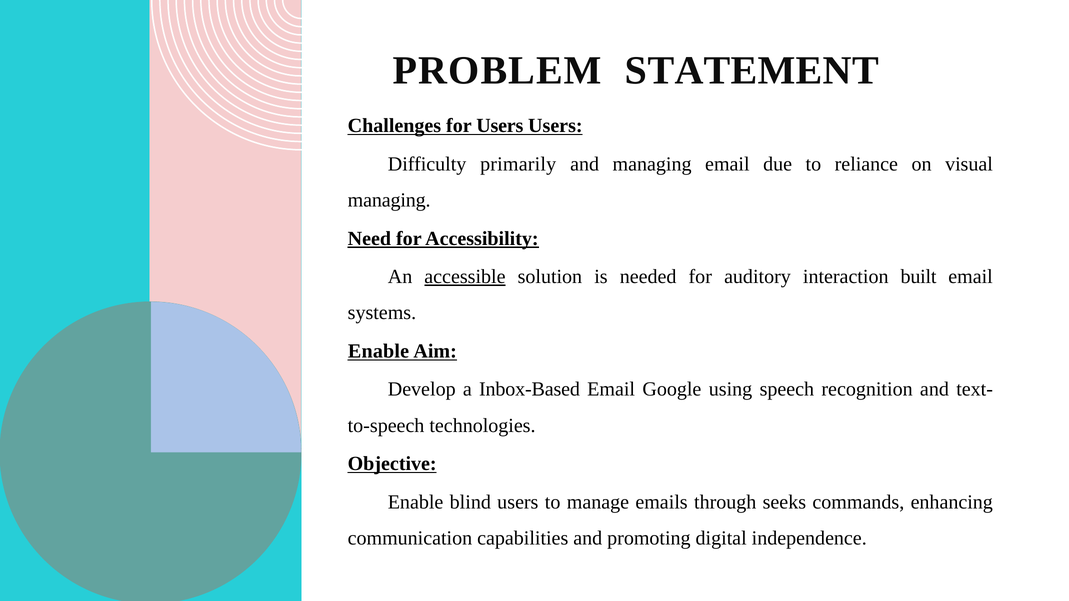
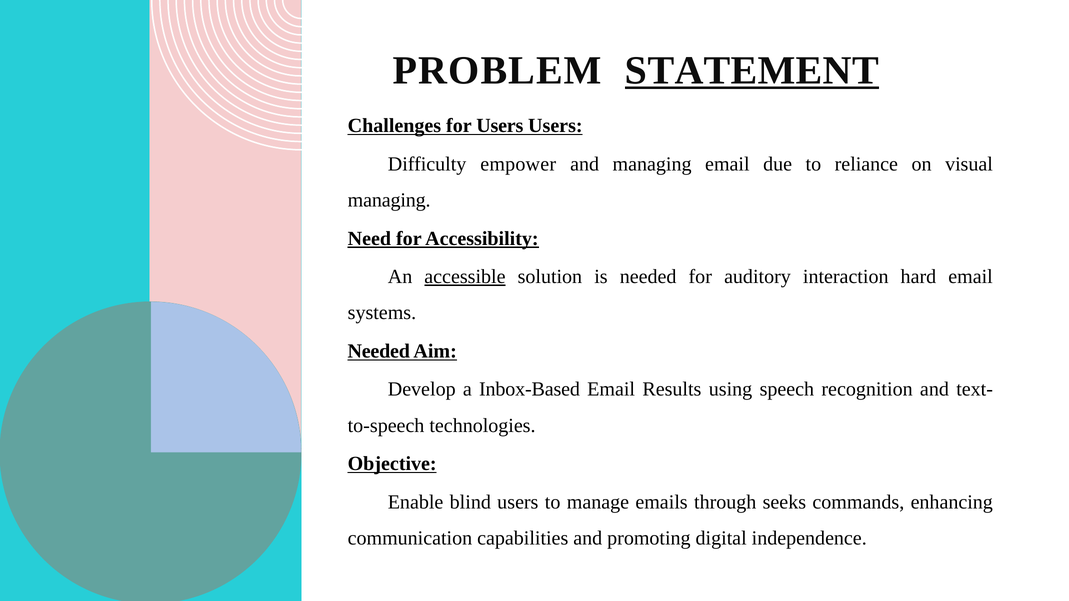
STATEMENT underline: none -> present (752, 71)
primarily: primarily -> empower (518, 164)
built: built -> hard (918, 277)
Enable: Enable -> Needed (379, 351)
Google: Google -> Results (672, 390)
